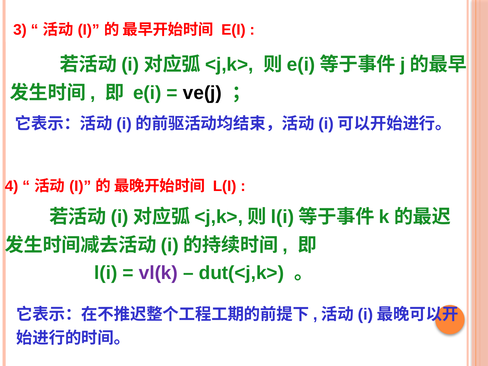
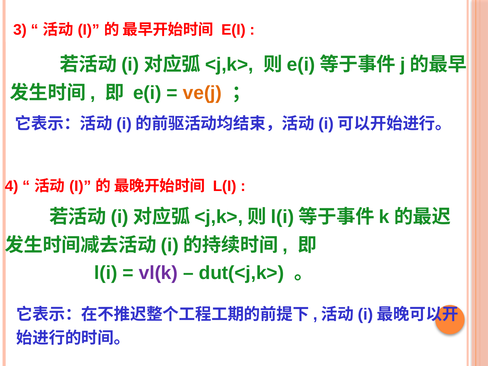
ve(j colour: black -> orange (202, 93)
